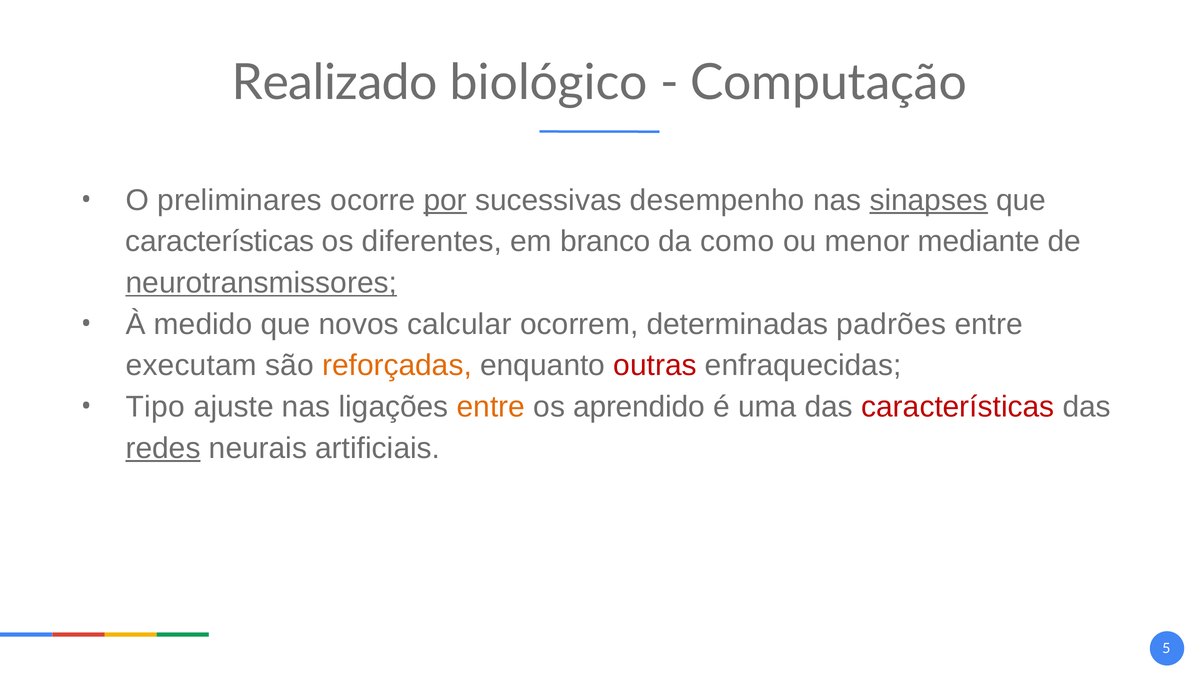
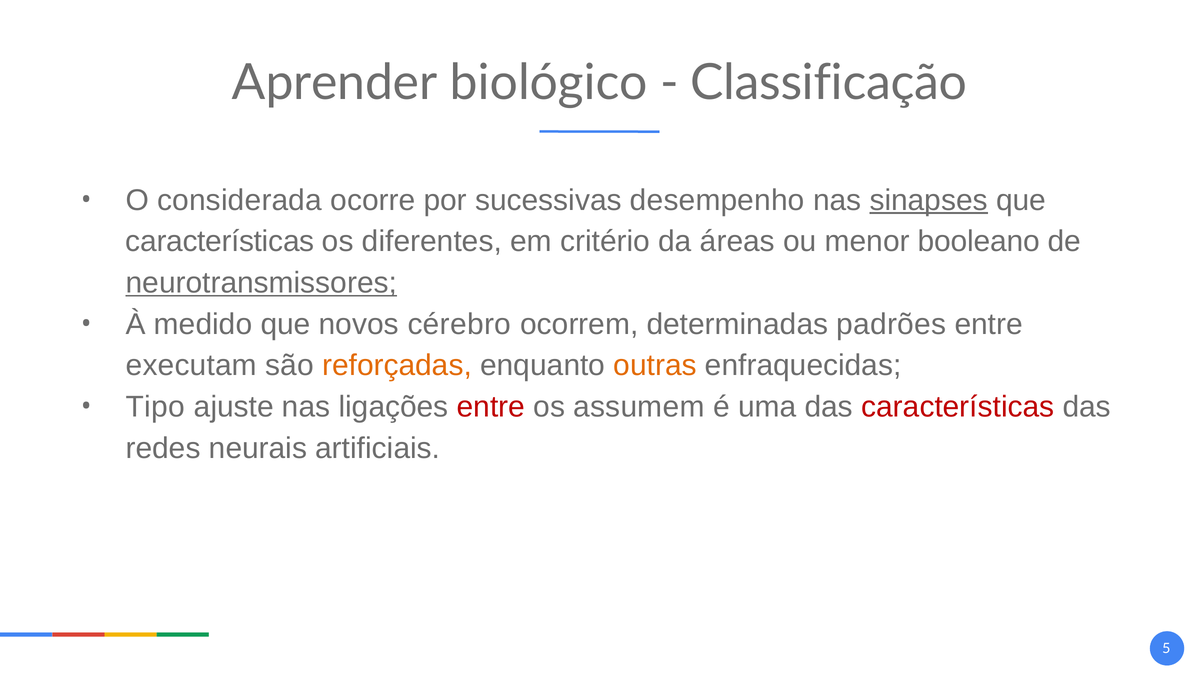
Realizado: Realizado -> Aprender (335, 83)
Computação: Computação -> Classificação (829, 83)
preliminares: preliminares -> considerada (240, 200)
por underline: present -> none (445, 200)
branco: branco -> critério (605, 242)
como: como -> áreas (737, 242)
mediante: mediante -> booleano (979, 242)
calcular: calcular -> cérebro (459, 324)
outras colour: red -> orange (655, 366)
entre colour: orange -> red (491, 407)
aprendido: aprendido -> assumem (639, 407)
redes underline: present -> none (163, 449)
